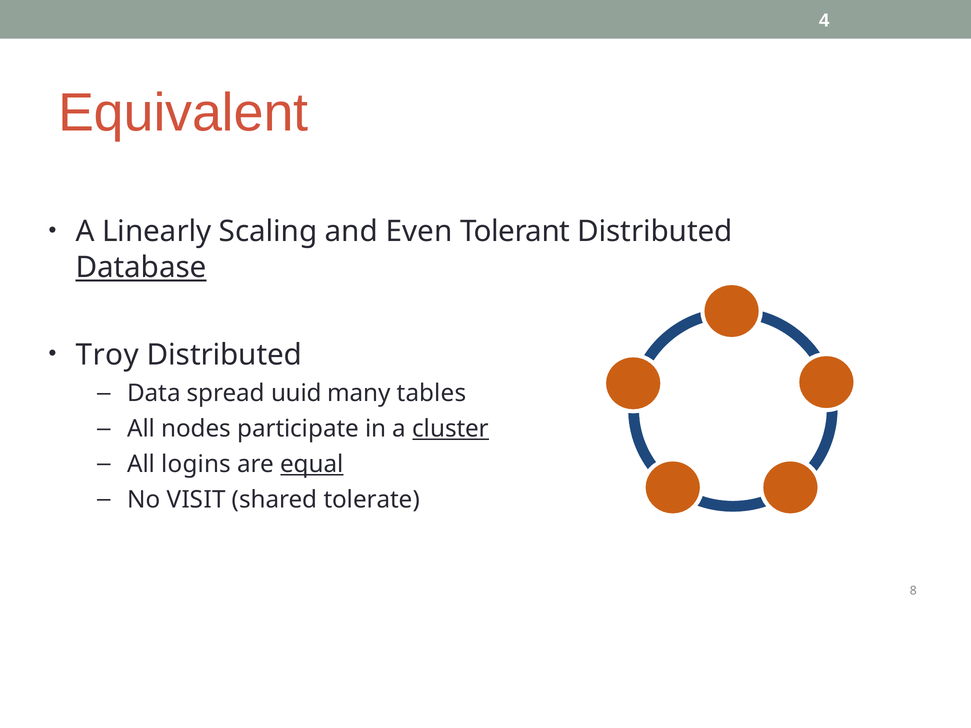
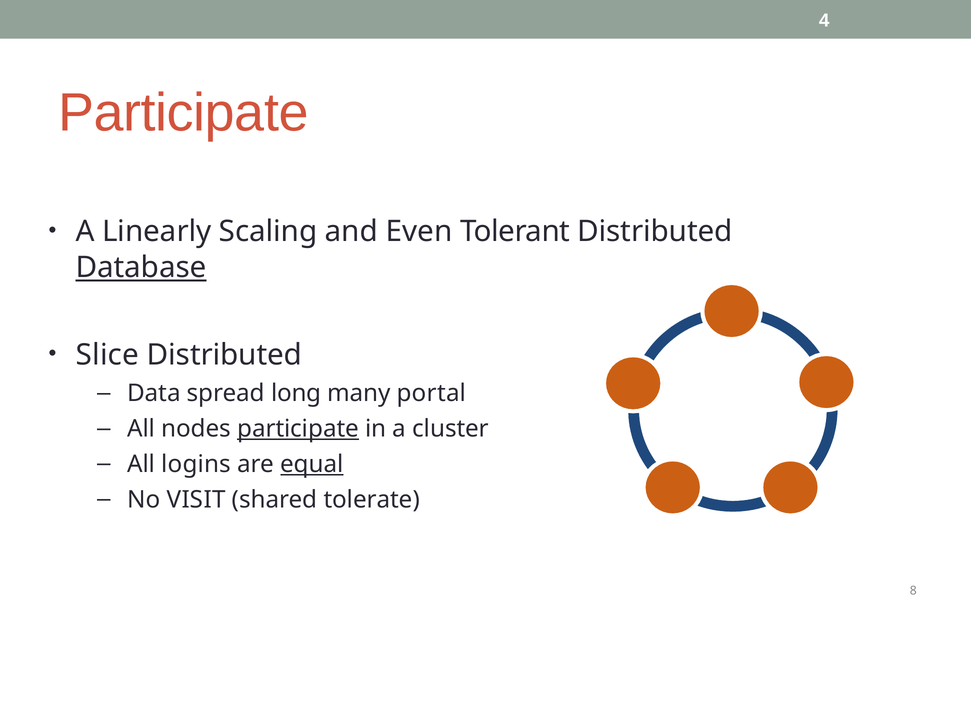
Equivalent: Equivalent -> Participate (183, 113)
Troy: Troy -> Slice (107, 355)
uuid: uuid -> long (296, 393)
tables: tables -> portal (431, 393)
participate underline: none -> present (298, 429)
cluster underline: present -> none (451, 429)
